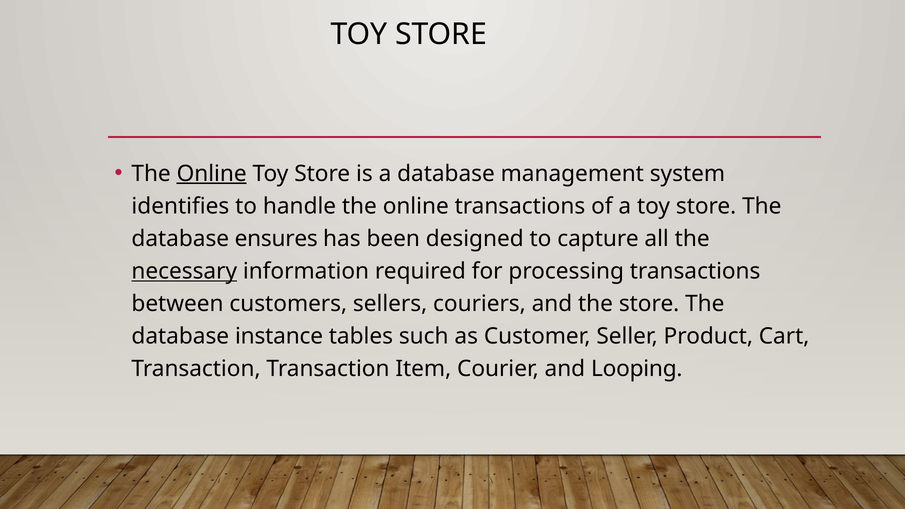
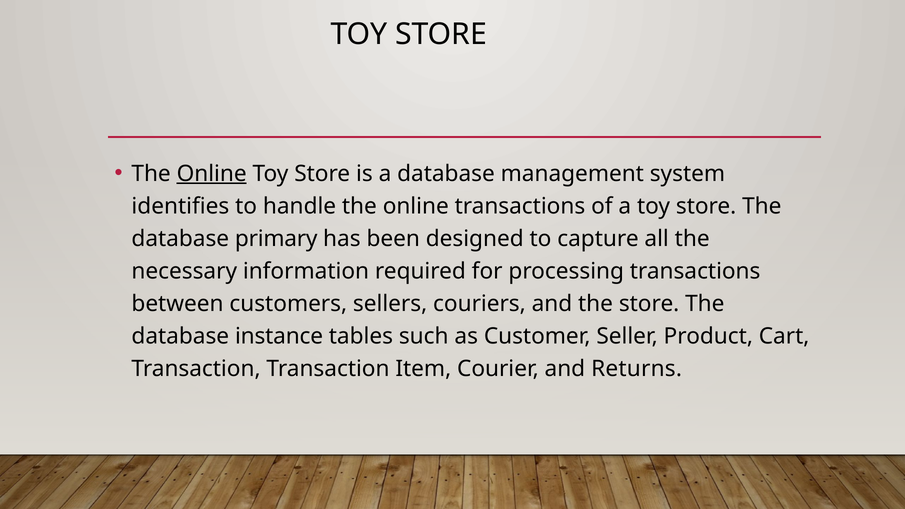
ensures: ensures -> primary (276, 239)
necessary underline: present -> none (184, 271)
Looping: Looping -> Returns (637, 369)
